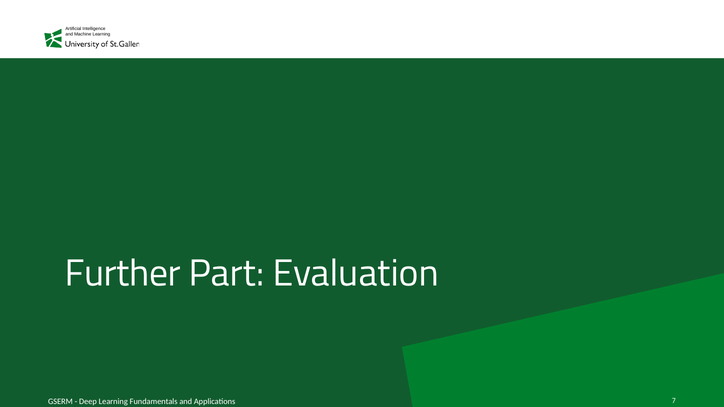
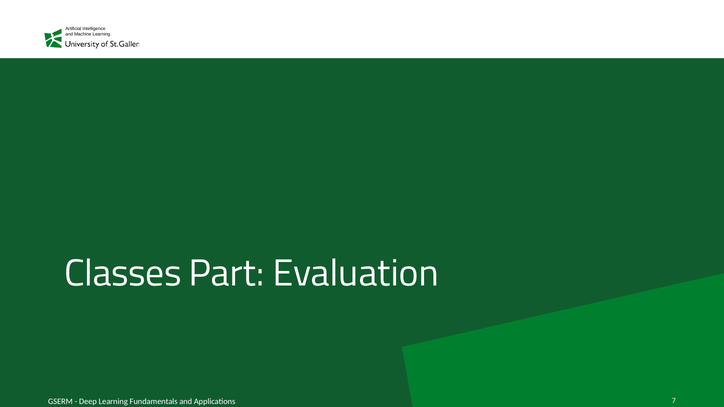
Further: Further -> Classes (123, 274)
